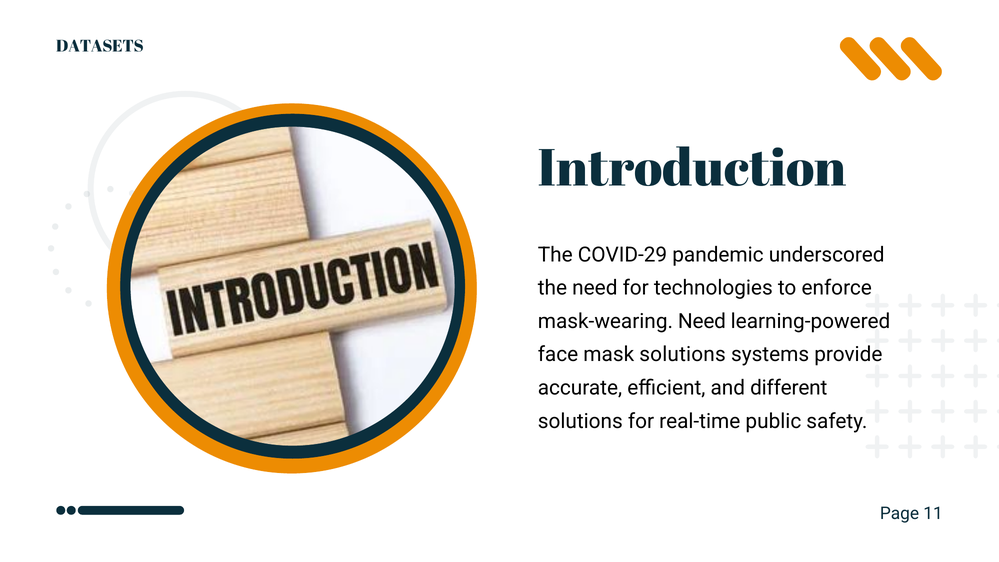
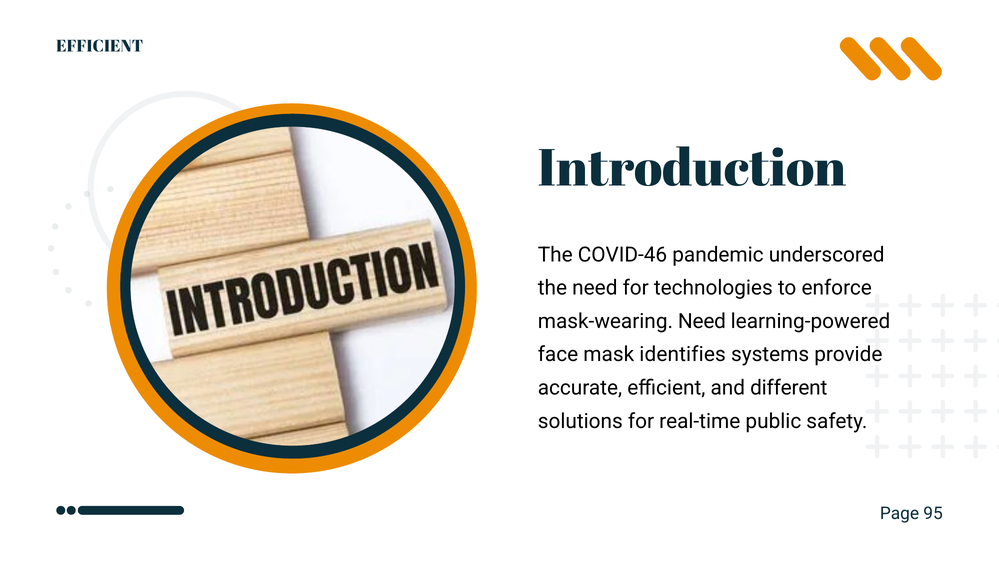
DATASETS: DATASETS -> EFFICIENT (100, 46)
COVID-29: COVID-29 -> COVID-46 (622, 255)
mask solutions: solutions -> identifies (683, 355)
11: 11 -> 95 (933, 513)
